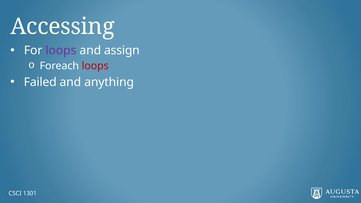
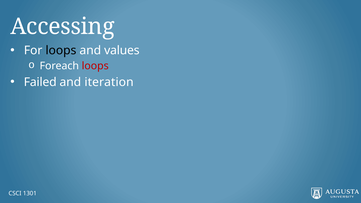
loops colour: purple -> black (61, 51)
assign: assign -> values (122, 51)
anything: anything -> iteration (109, 82)
